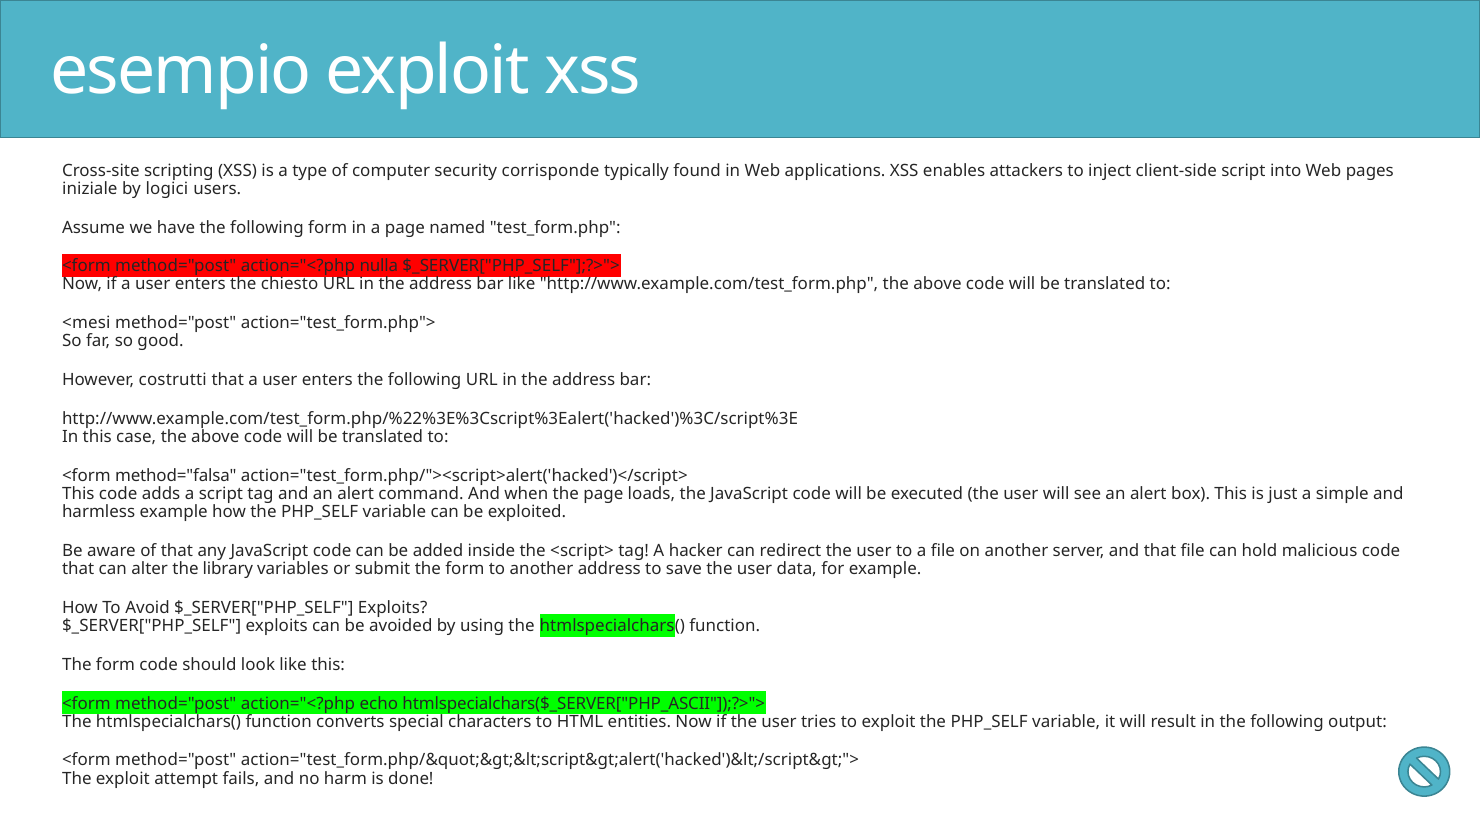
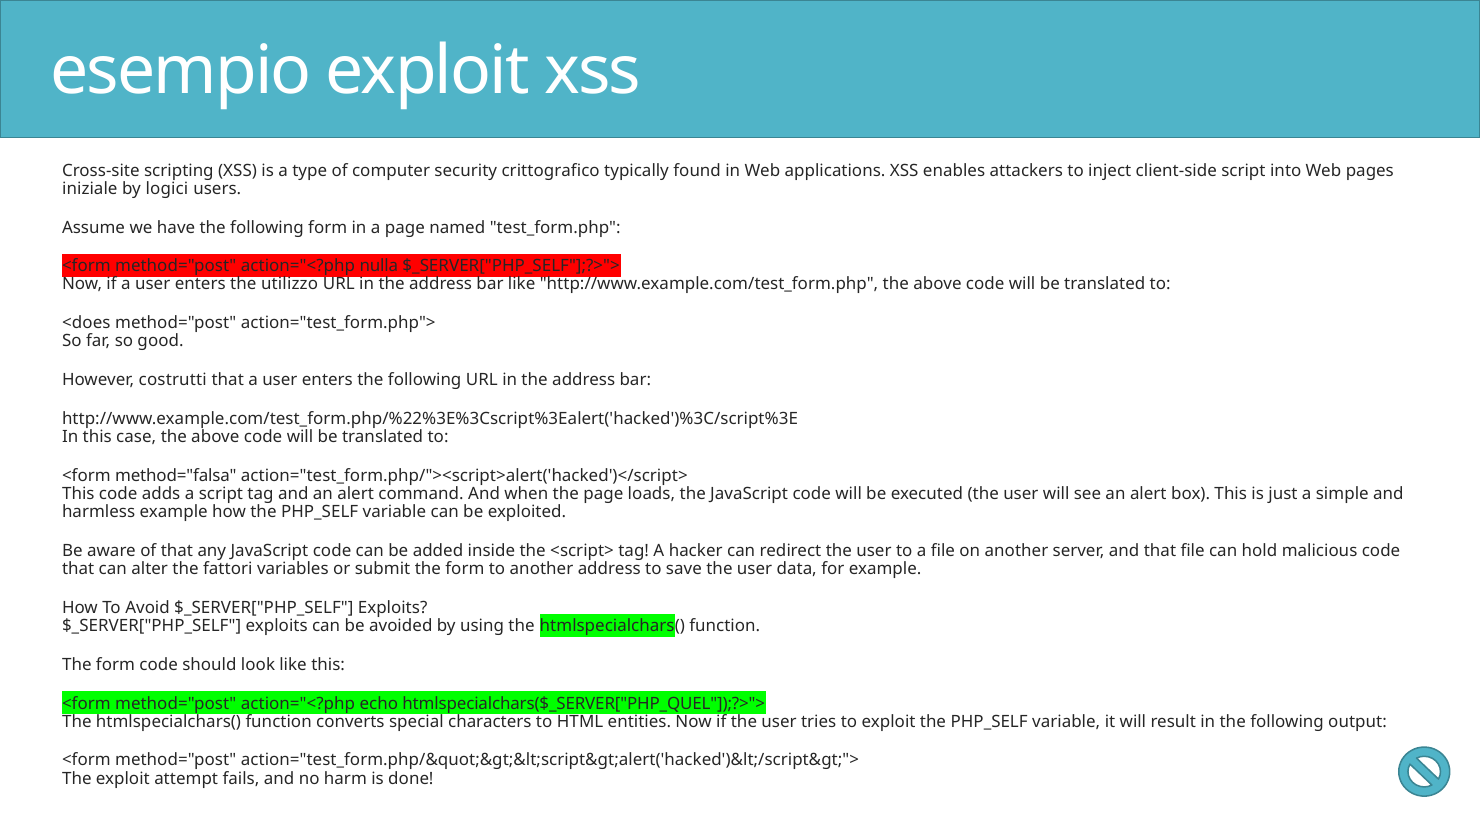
corrisponde: corrisponde -> crittografico (551, 171)
chiesto: chiesto -> utilizzo (290, 285)
<mesi: <mesi -> <does (86, 323)
library: library -> fattori (228, 570)
htmlspecialchars($_SERVER["PHP_ASCII"]);?>">: htmlspecialchars($_SERVER["PHP_ASCII"]);?>"> -> htmlspecialchars($_SERVER["PHP_QUEL"]);?>"> (584, 704)
